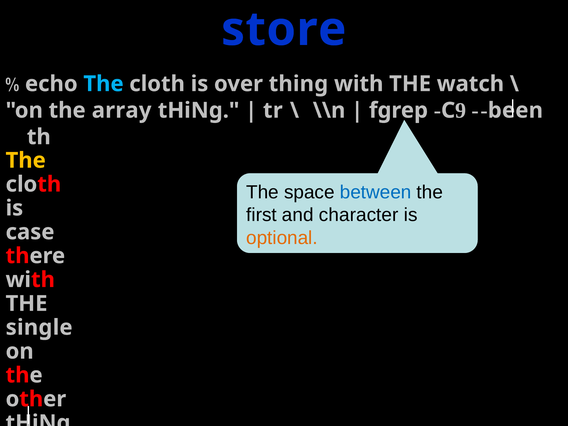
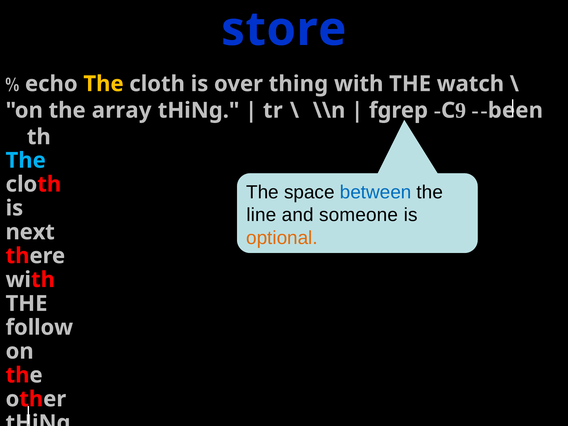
The colour: light blue -> yellow (103, 84)
The colour: yellow -> light blue (26, 160)
first: first -> line (261, 215)
character: character -> someone (359, 215)
case: case -> next (30, 232)
single: single -> follow (39, 327)
